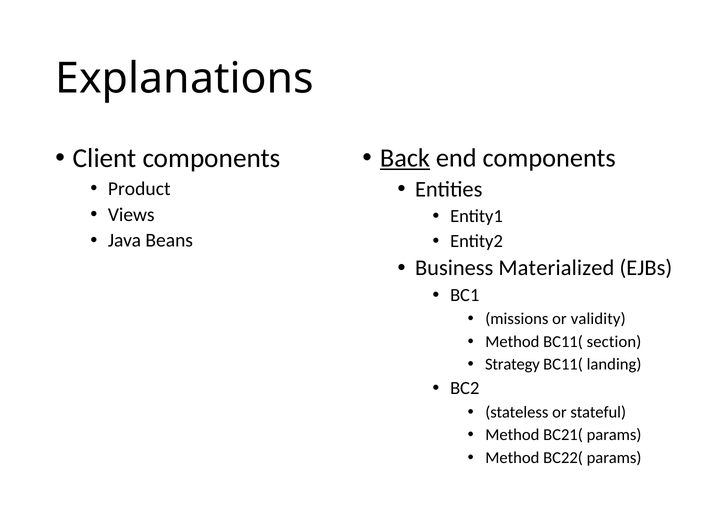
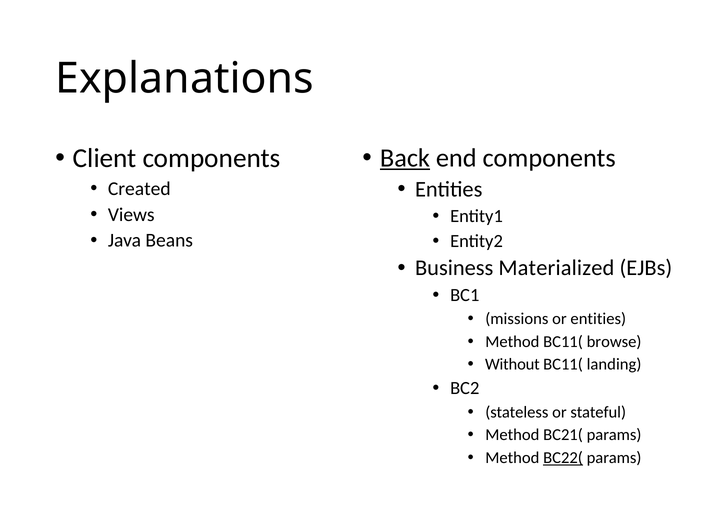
Product: Product -> Created (139, 188)
or validity: validity -> entities (598, 319)
section: section -> browse (614, 341)
Strategy: Strategy -> Without (512, 364)
BC22( underline: none -> present (563, 457)
